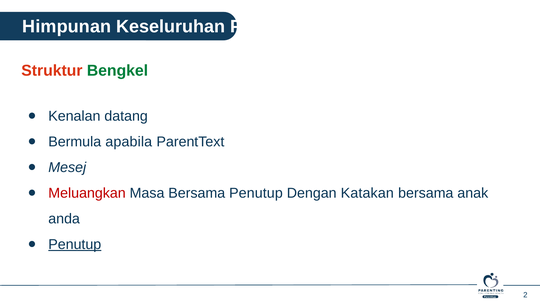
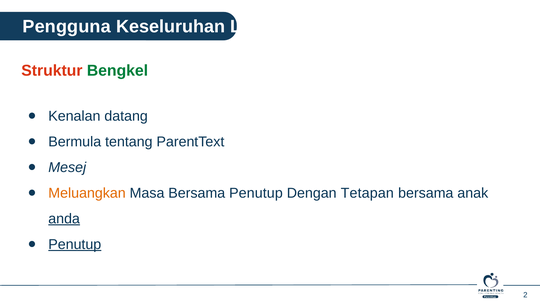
Himpunan: Himpunan -> Pengguna (67, 26)
Pilih: Pilih -> Lain (249, 26)
apabila: apabila -> tentang (129, 142)
Meluangkan colour: red -> orange (87, 193)
Katakan: Katakan -> Tetapan (367, 193)
anda underline: none -> present (64, 219)
